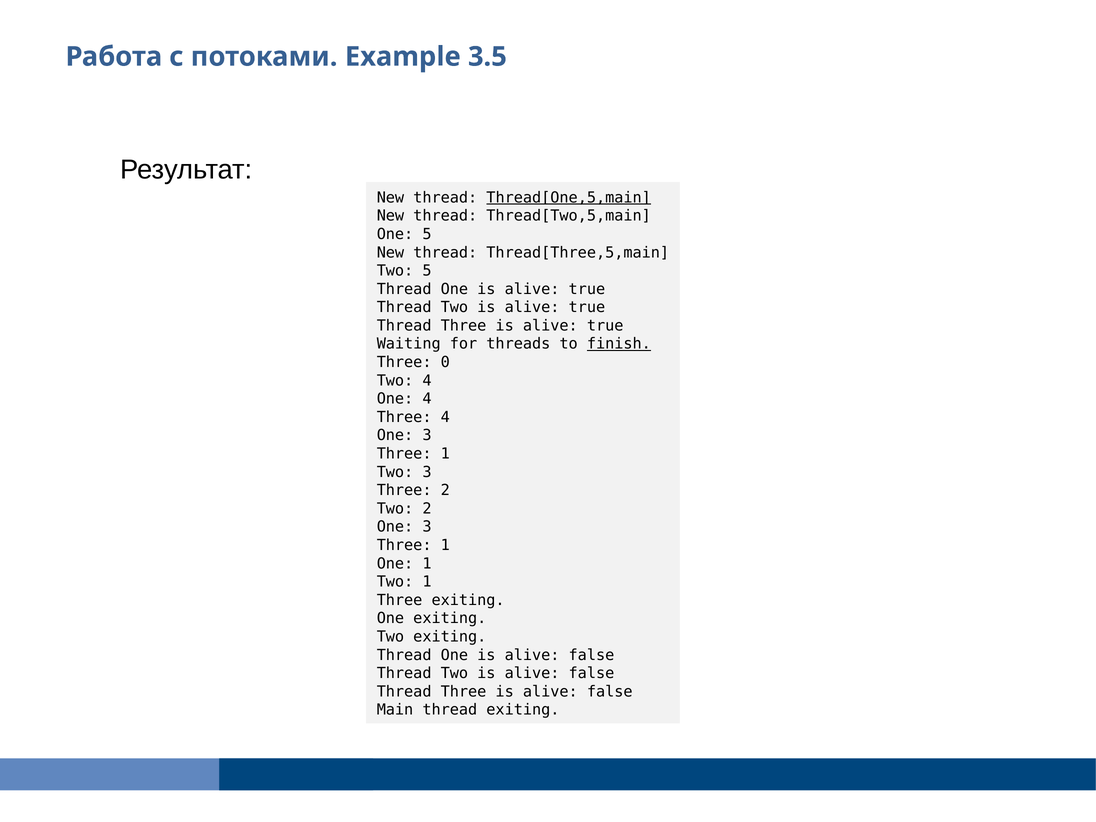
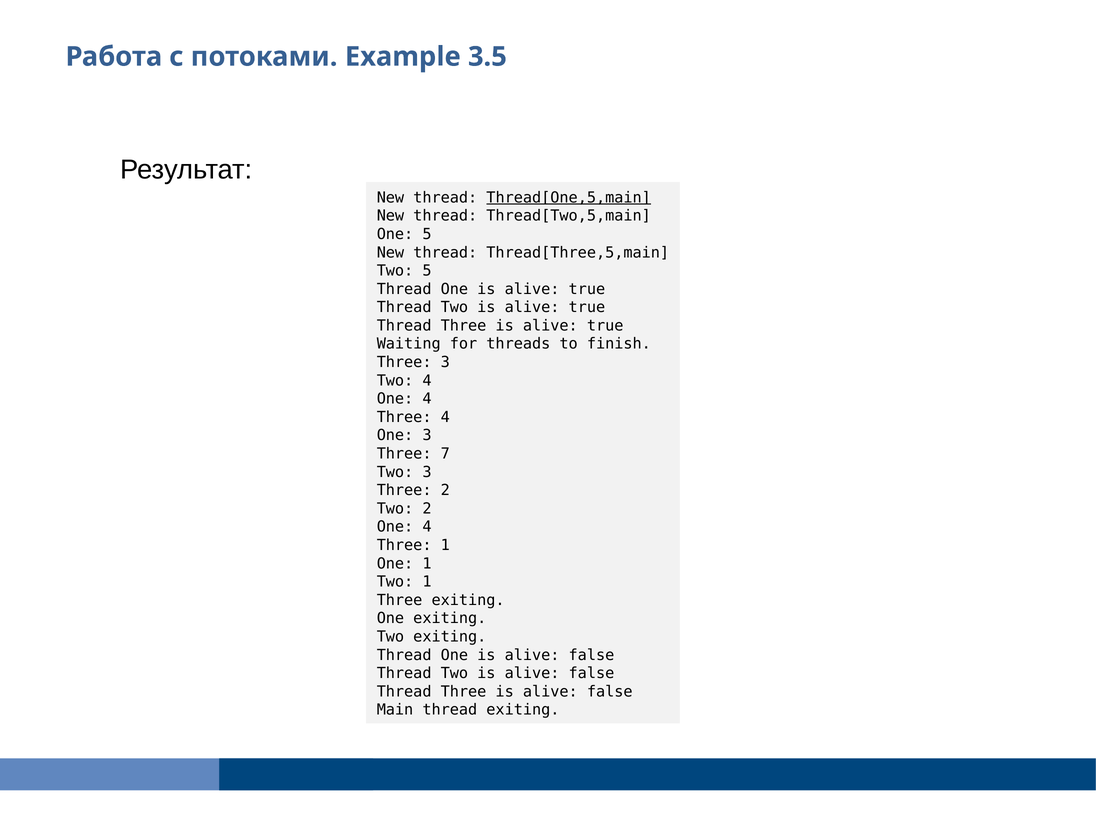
finish underline: present -> none (619, 344)
Three 0: 0 -> 3 (445, 362)
1: 1 -> 7 (445, 454)
3: 3 -> 4 (427, 527)
